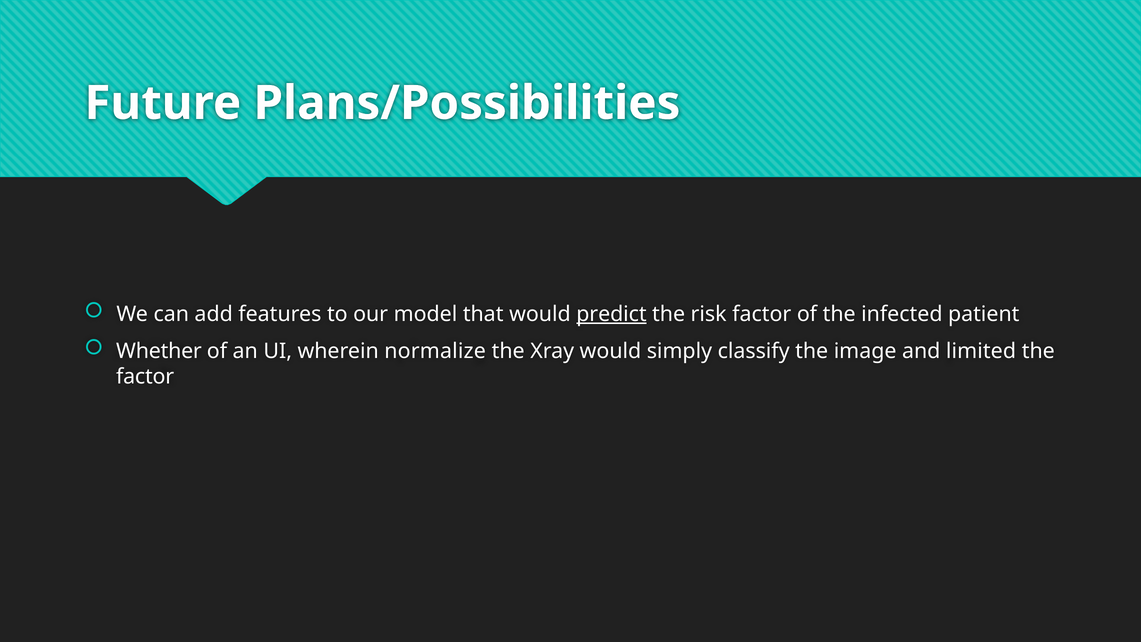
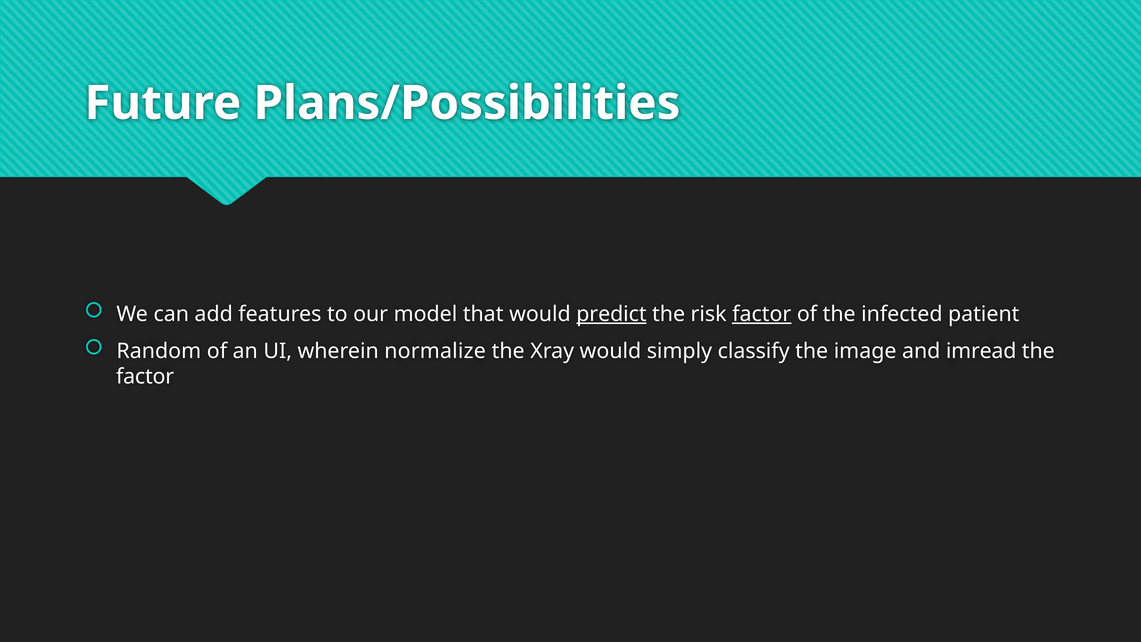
factor underline: none -> present (762, 314)
Whether: Whether -> Random (159, 351)
limited: limited -> imread (981, 351)
